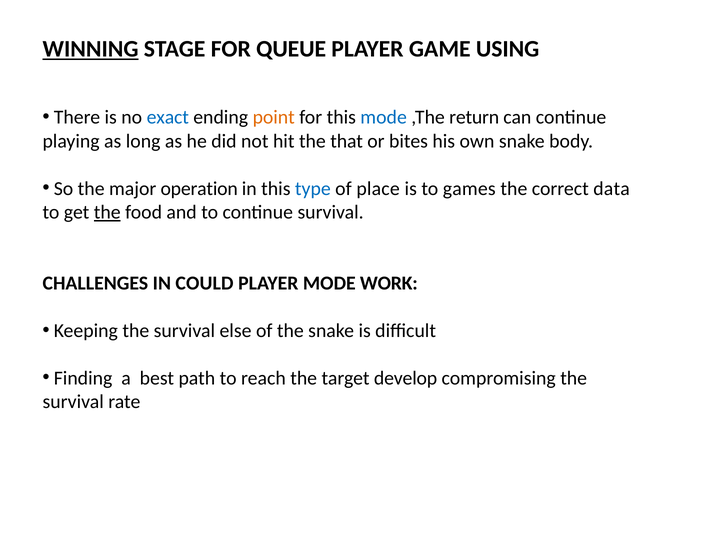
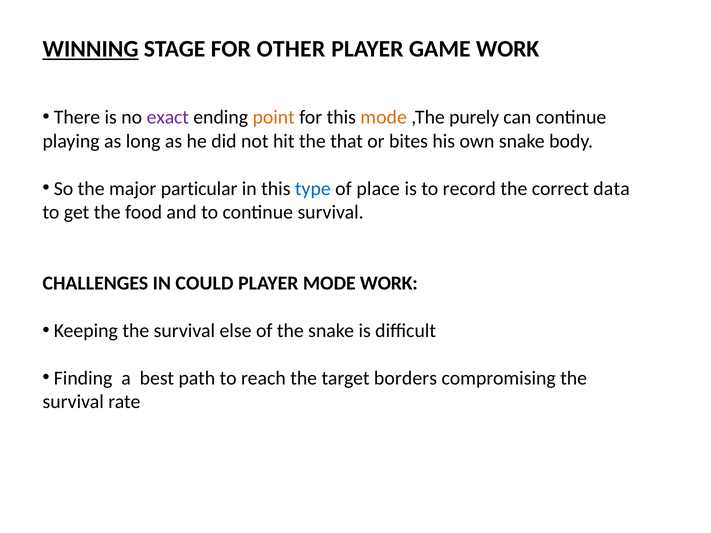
QUEUE: QUEUE -> OTHER (291, 49)
GAME USING: USING -> WORK (508, 49)
exact colour: blue -> purple (168, 117)
mode colour: blue -> orange (384, 117)
return: return -> purely (474, 117)
operation: operation -> particular (199, 189)
games: games -> record (469, 189)
the underline: present -> none (107, 212)
develop: develop -> borders (405, 378)
